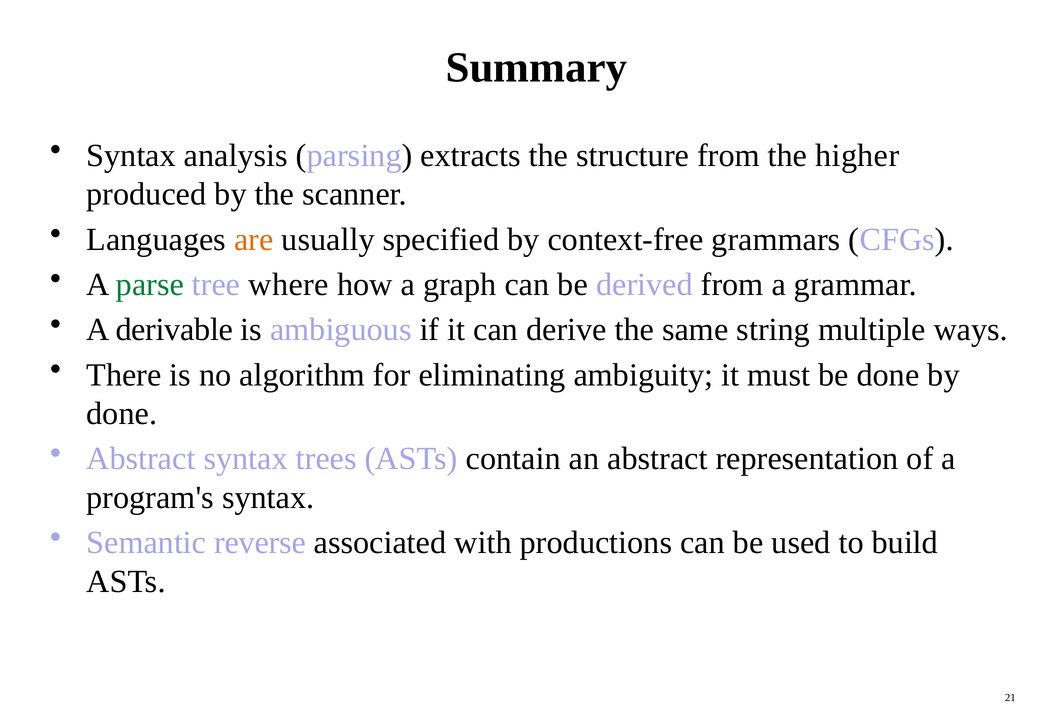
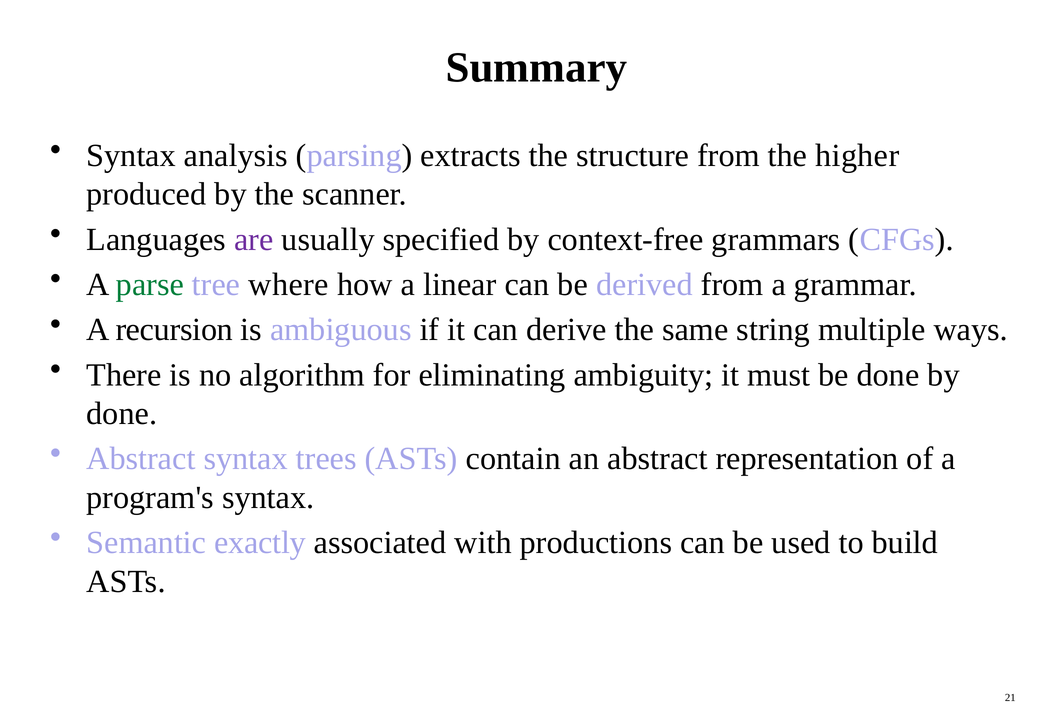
are colour: orange -> purple (254, 239)
graph: graph -> linear (460, 285)
derivable: derivable -> recursion (174, 330)
reverse: reverse -> exactly (260, 543)
